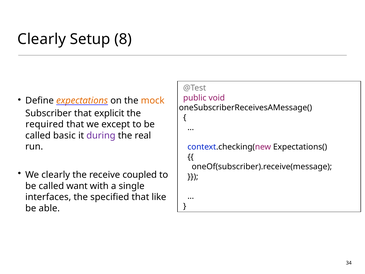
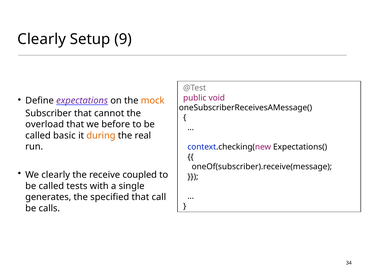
8: 8 -> 9 (123, 39)
expectations colour: orange -> purple (82, 100)
explicit: explicit -> cannot (109, 113)
required: required -> overload (45, 124)
except: except -> before (116, 124)
during colour: purple -> orange (101, 135)
want: want -> tests (77, 186)
interfaces: interfaces -> generates (48, 197)
like: like -> call (159, 197)
able: able -> calls (49, 208)
